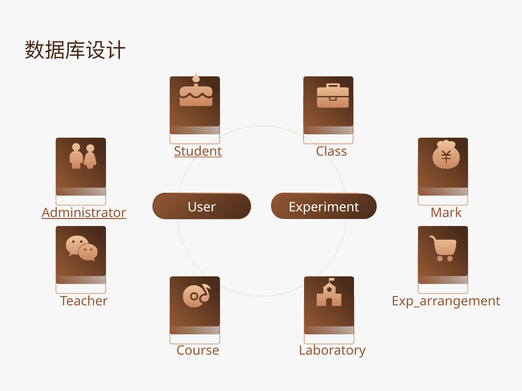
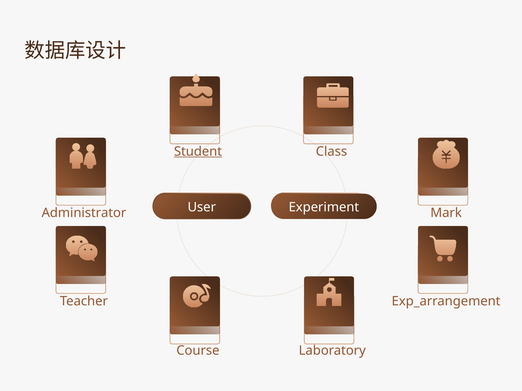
Administrator underline: present -> none (84, 213)
